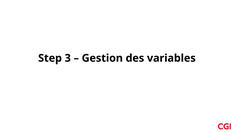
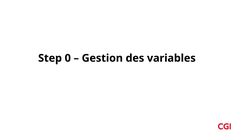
3: 3 -> 0 (68, 58)
